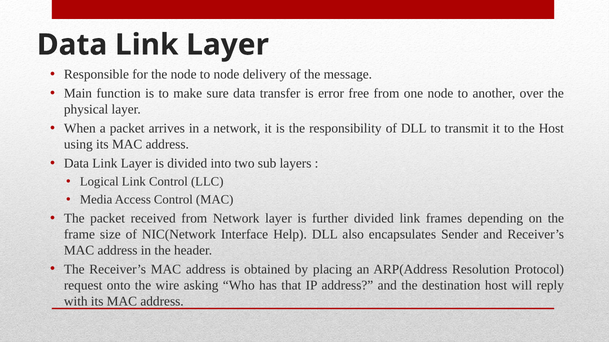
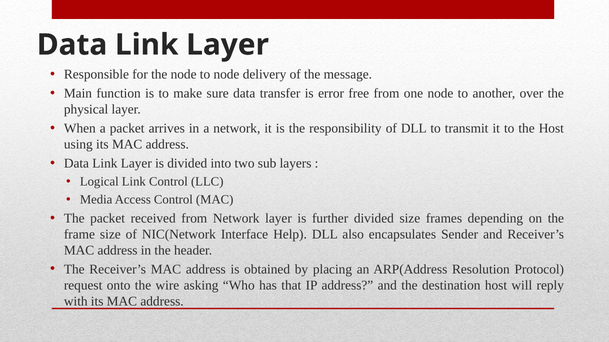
divided link: link -> size (410, 219)
